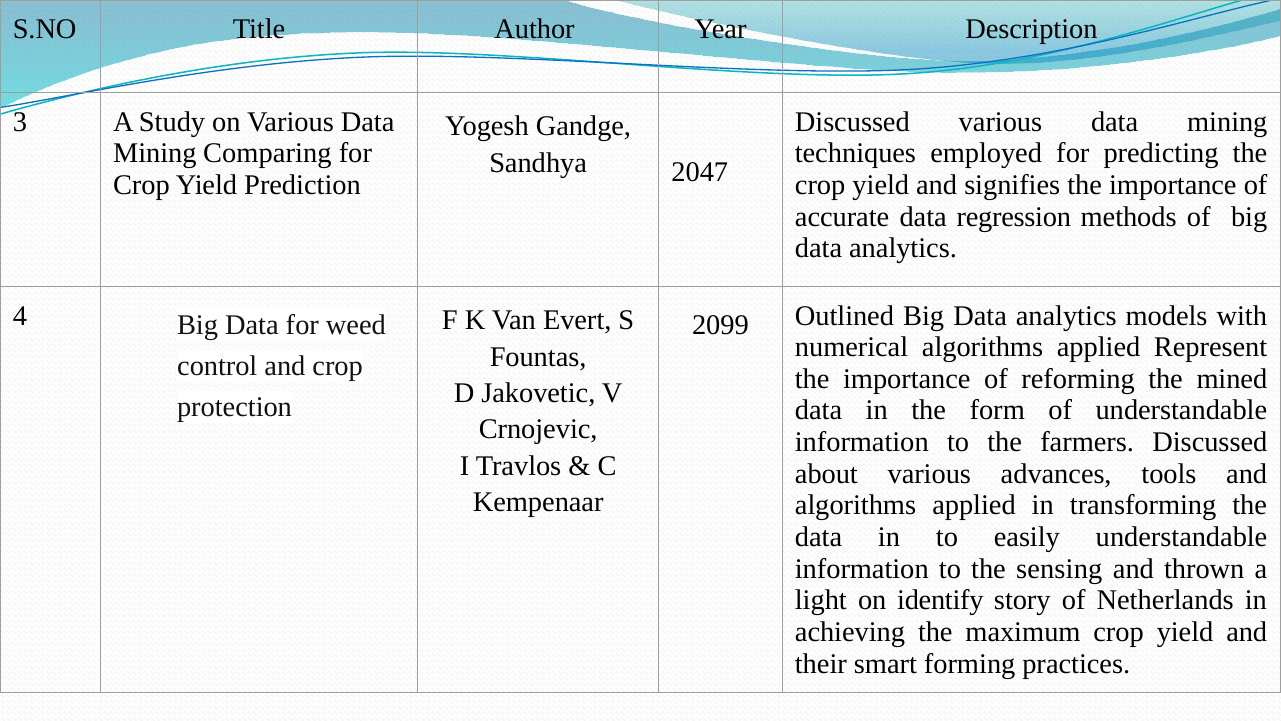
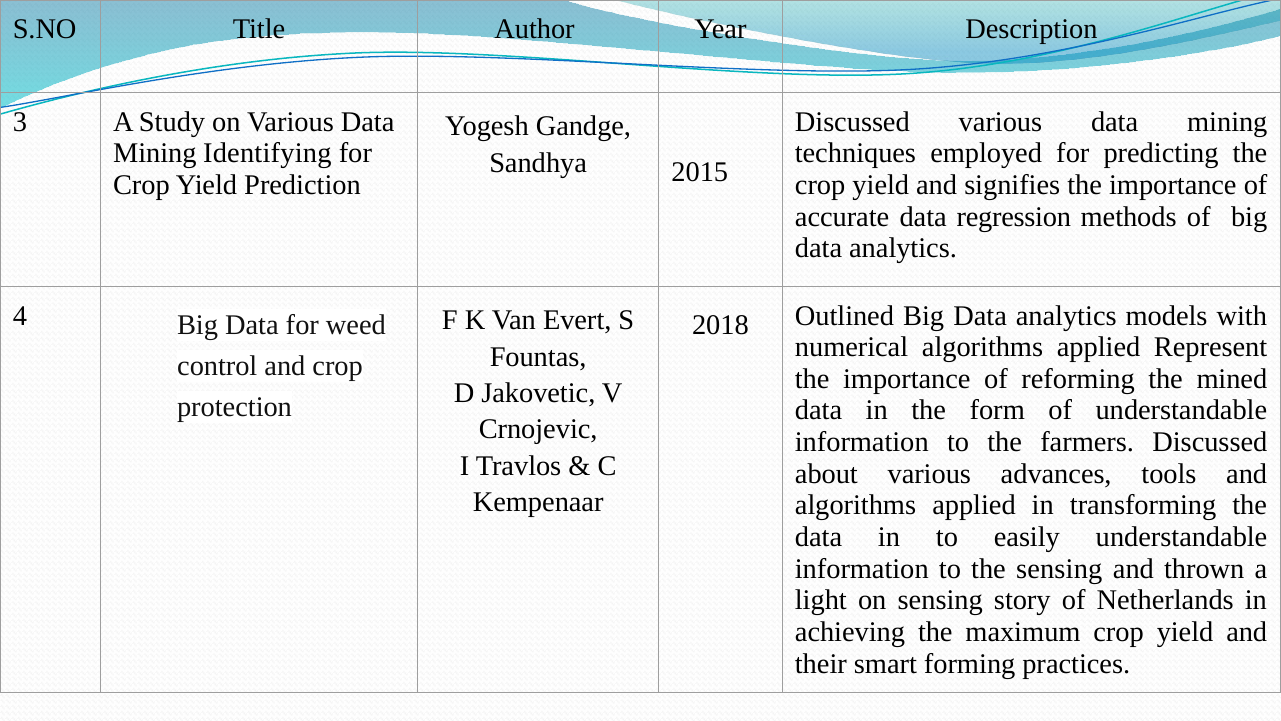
Comparing: Comparing -> Identifying (267, 153)
2047: 2047 -> 2015 (700, 172)
2099: 2099 -> 2018 (720, 325)
on identify: identify -> sensing (940, 600)
